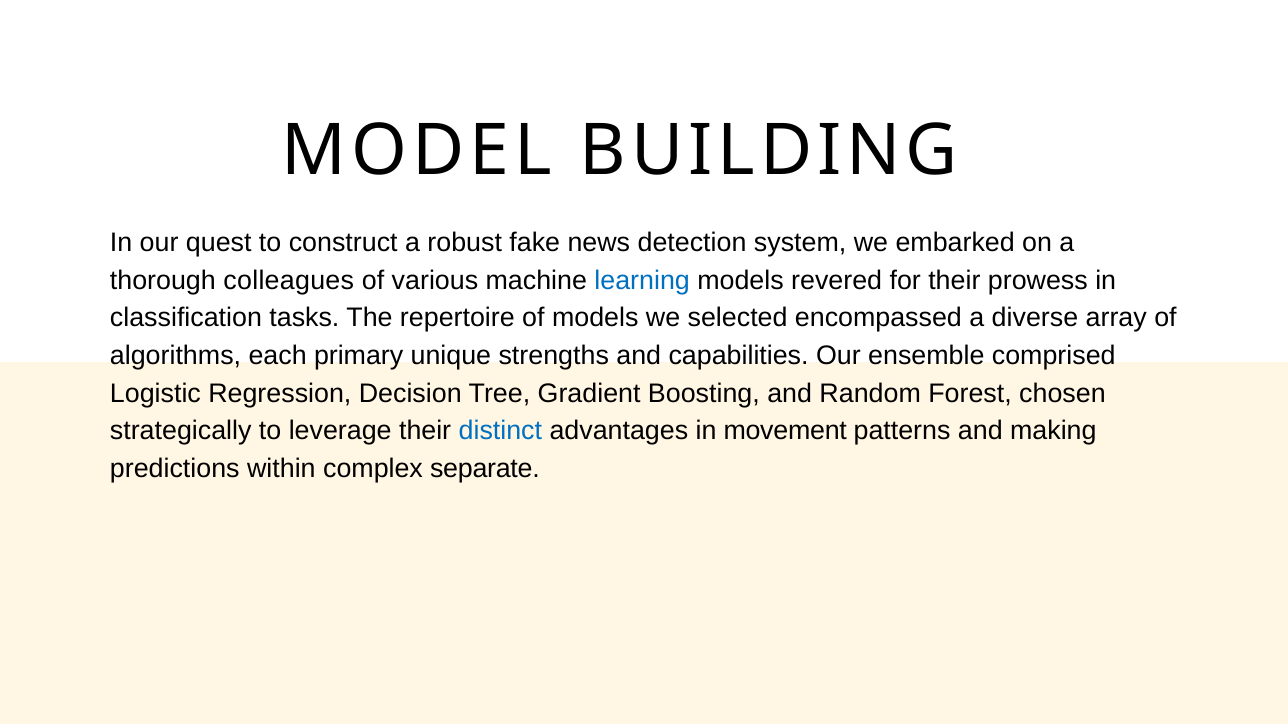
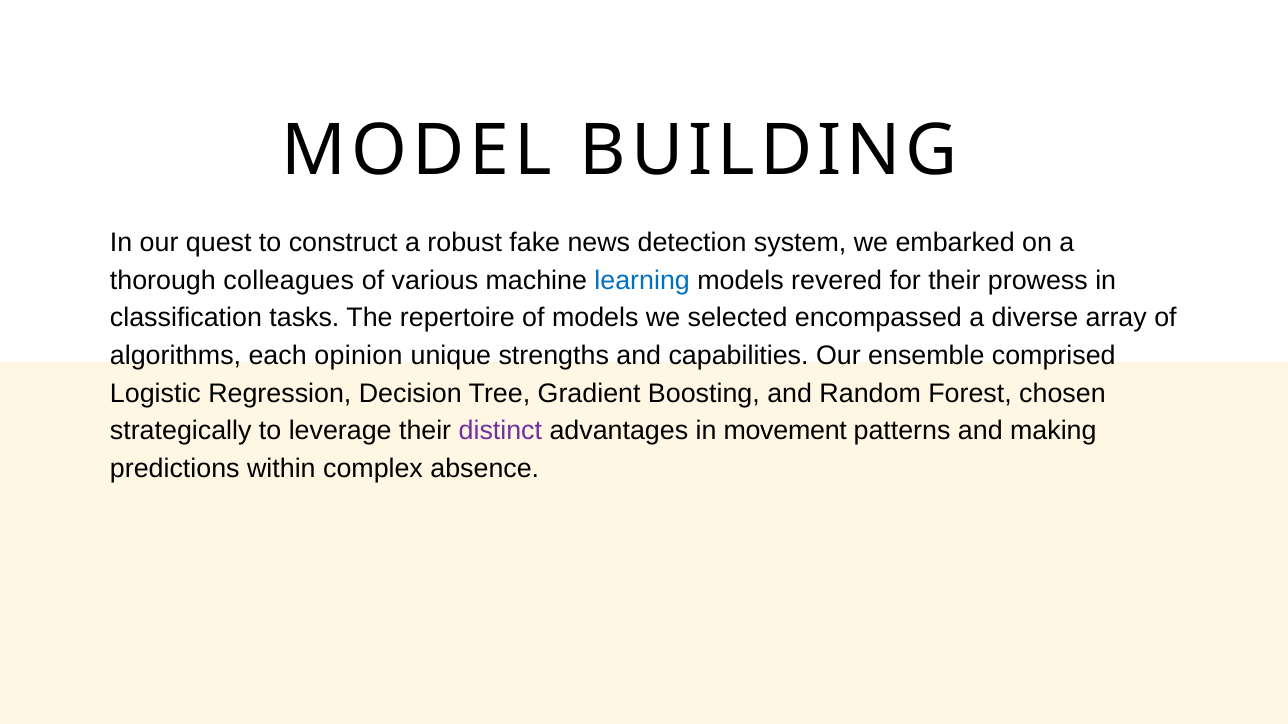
primary: primary -> opinion (358, 356)
distinct colour: blue -> purple (500, 431)
separate: separate -> absence (485, 469)
